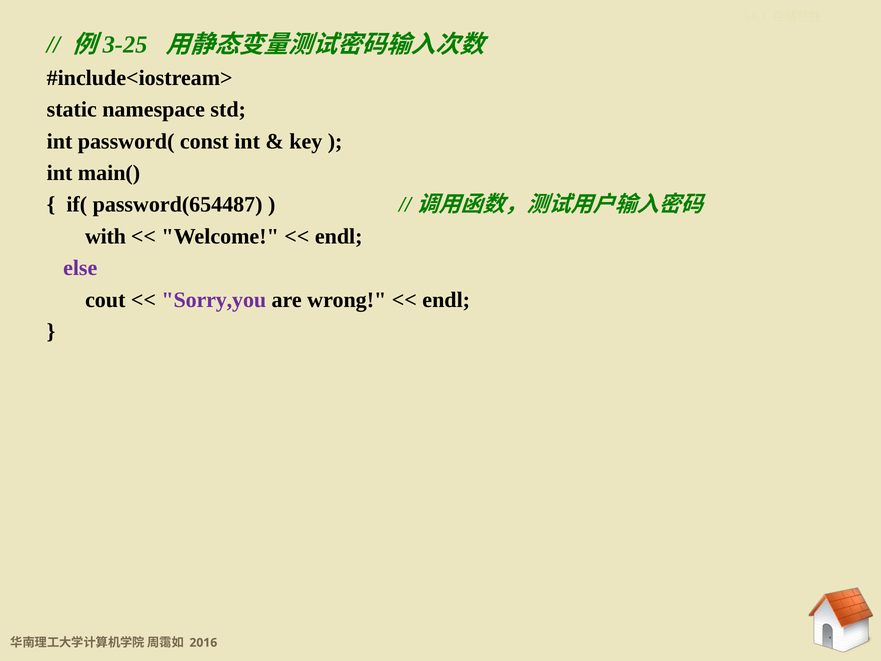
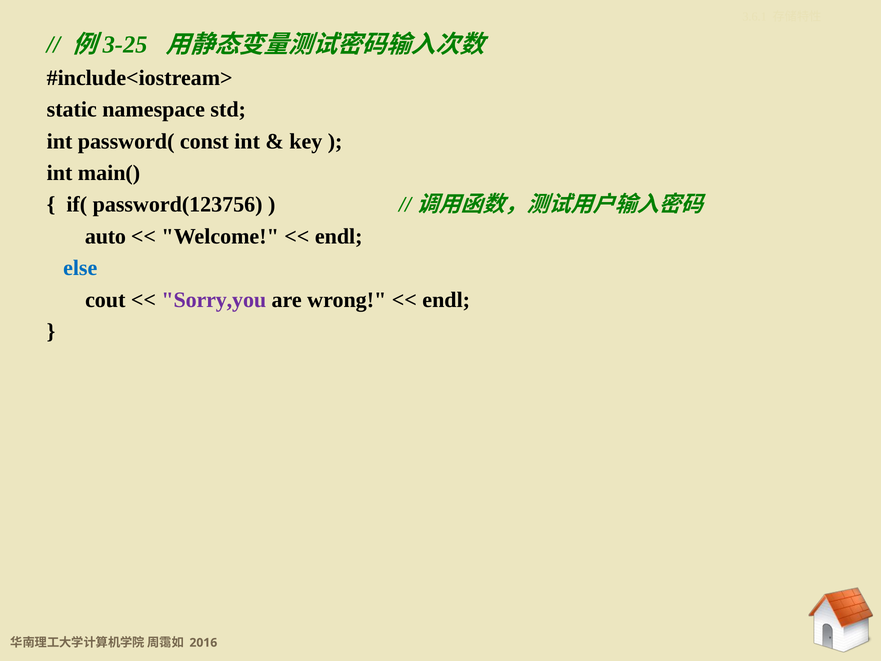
password(654487: password(654487 -> password(123756 (178, 205)
with: with -> auto (105, 236)
else colour: purple -> blue (80, 268)
